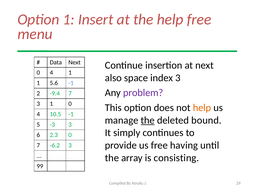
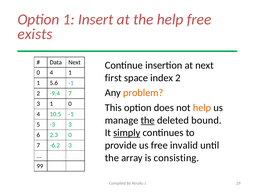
menu: menu -> exists (35, 34)
also: also -> first (113, 78)
index 3: 3 -> 2 (178, 78)
problem colour: purple -> orange (143, 93)
simply underline: none -> present (127, 133)
having: having -> invalid (184, 145)
